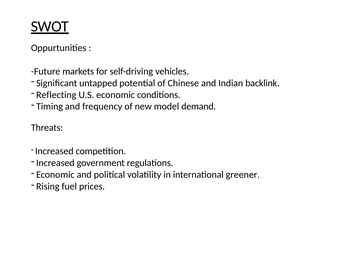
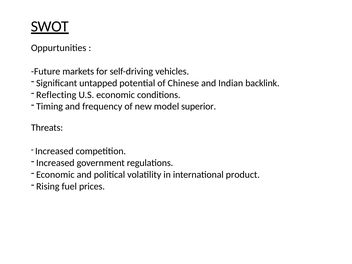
demand: demand -> superior (199, 107)
greener: greener -> product (243, 175)
